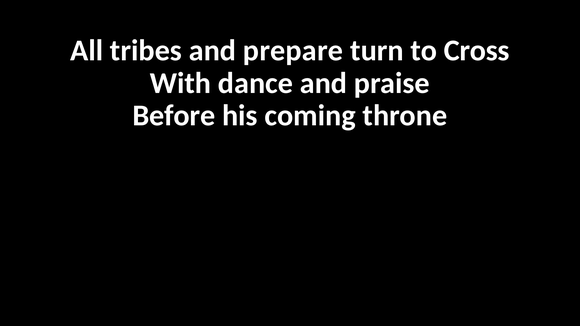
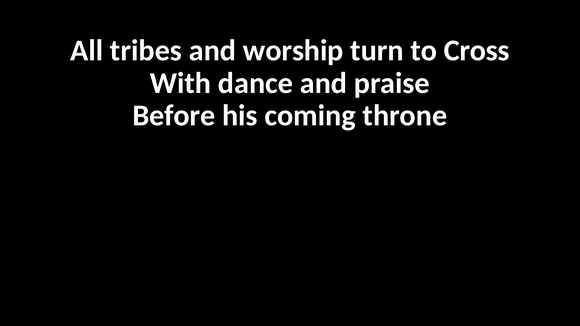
prepare: prepare -> worship (293, 51)
